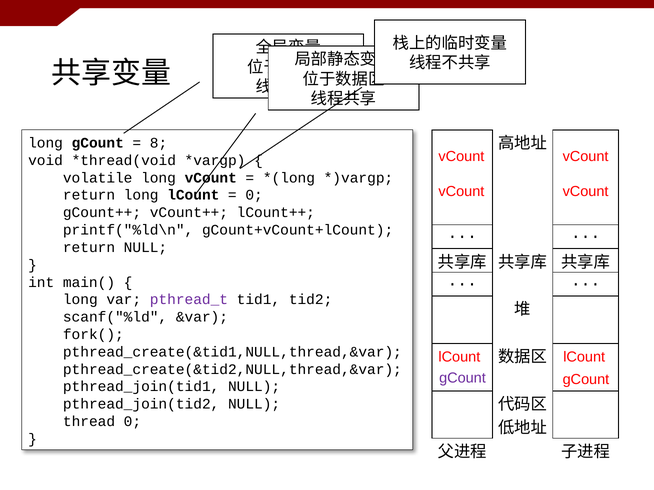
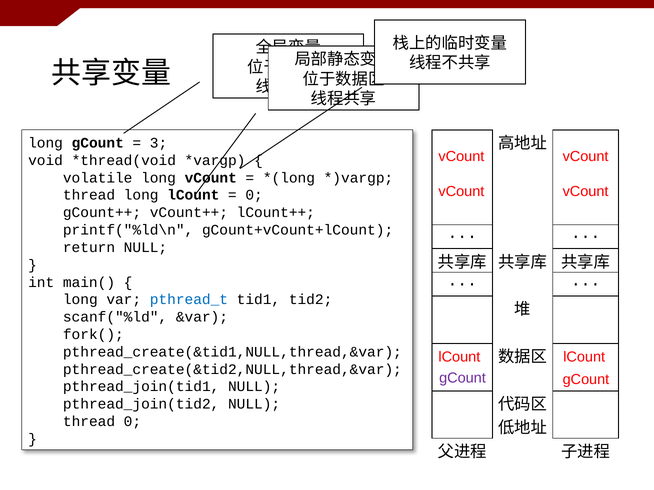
8: 8 -> 3 (159, 143)
return: return -> thread (89, 195)
pthread_t colour: purple -> blue (189, 300)
